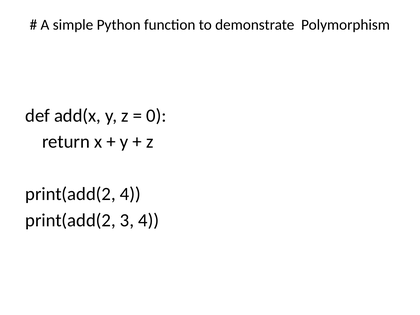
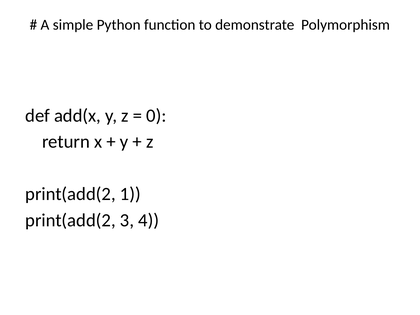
print(add(2 4: 4 -> 1 (130, 194)
